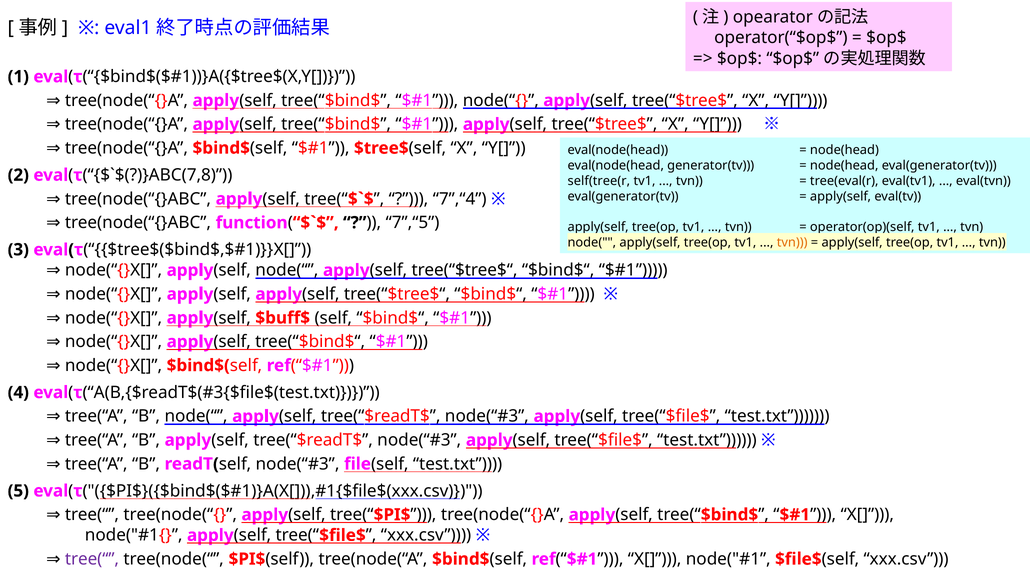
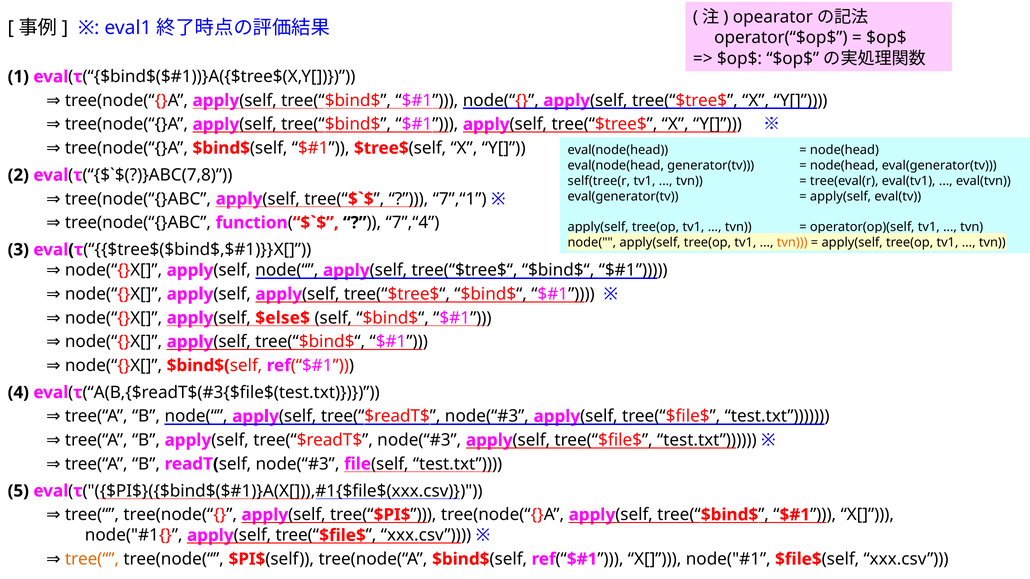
7”,“4: 7”,“4 -> 7”,“1 (460, 199)
7”,“5: 7”,“5 -> 7”,“4 (413, 223)
$buff$: $buff$ -> $else$ (283, 318)
tree(“ colour: purple -> orange (92, 559)
